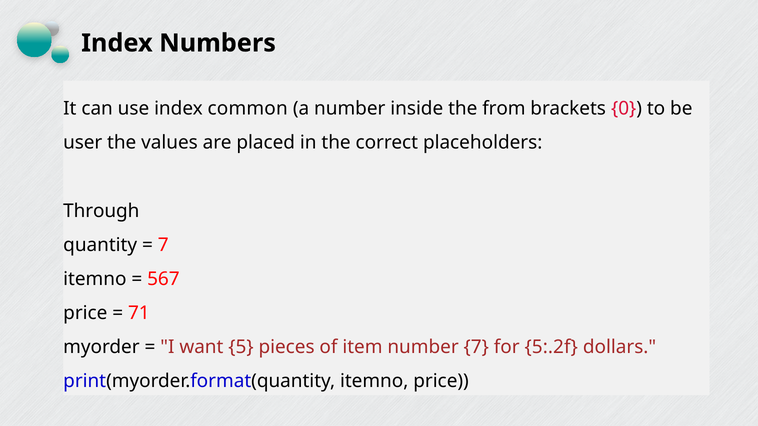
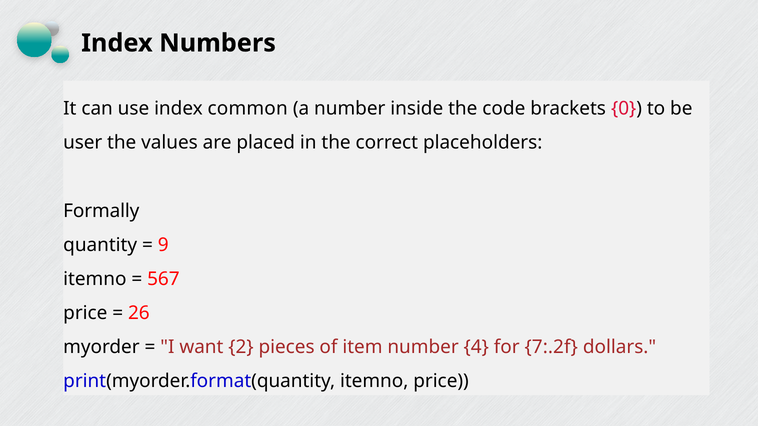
from: from -> code (504, 109)
Through: Through -> Formally (101, 211)
7: 7 -> 9 (163, 245)
71: 71 -> 26 (139, 313)
5: 5 -> 2 (241, 347)
number 7: 7 -> 4 (476, 347)
5:.2f: 5:.2f -> 7:.2f (551, 347)
